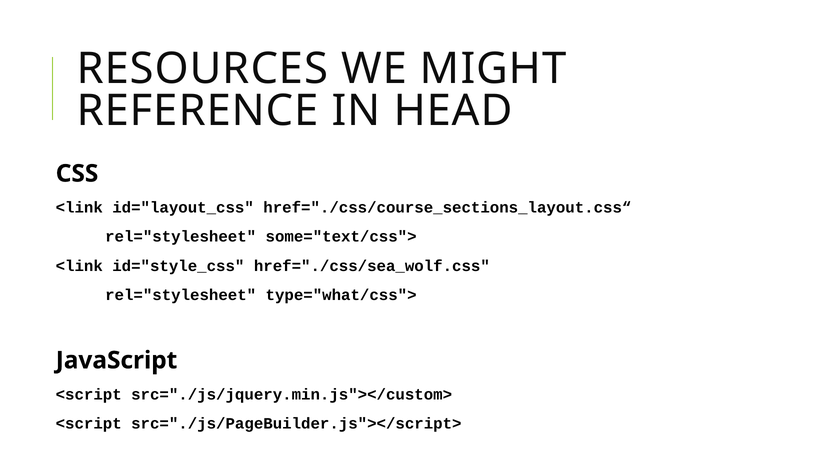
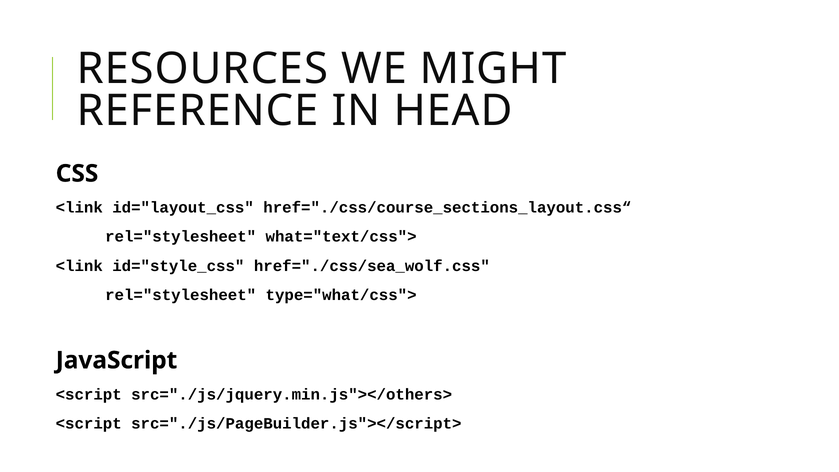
some="text/css">: some="text/css"> -> what="text/css"> (341, 237)
src="./js/jquery.min.js"></custom>: src="./js/jquery.min.js"></custom> -> src="./js/jquery.min.js"></others> (292, 394)
